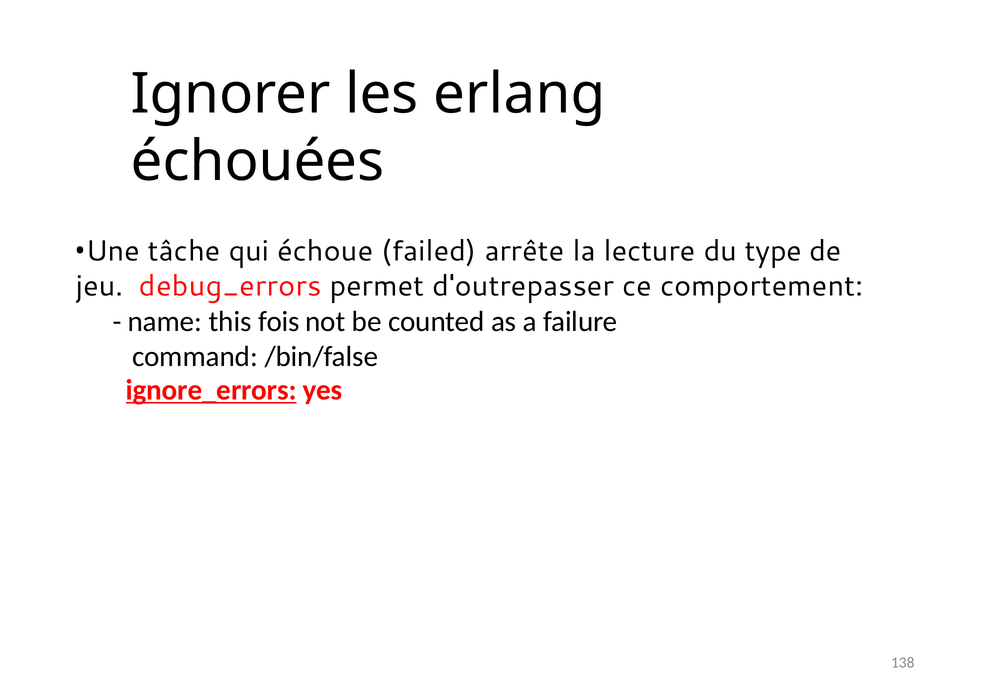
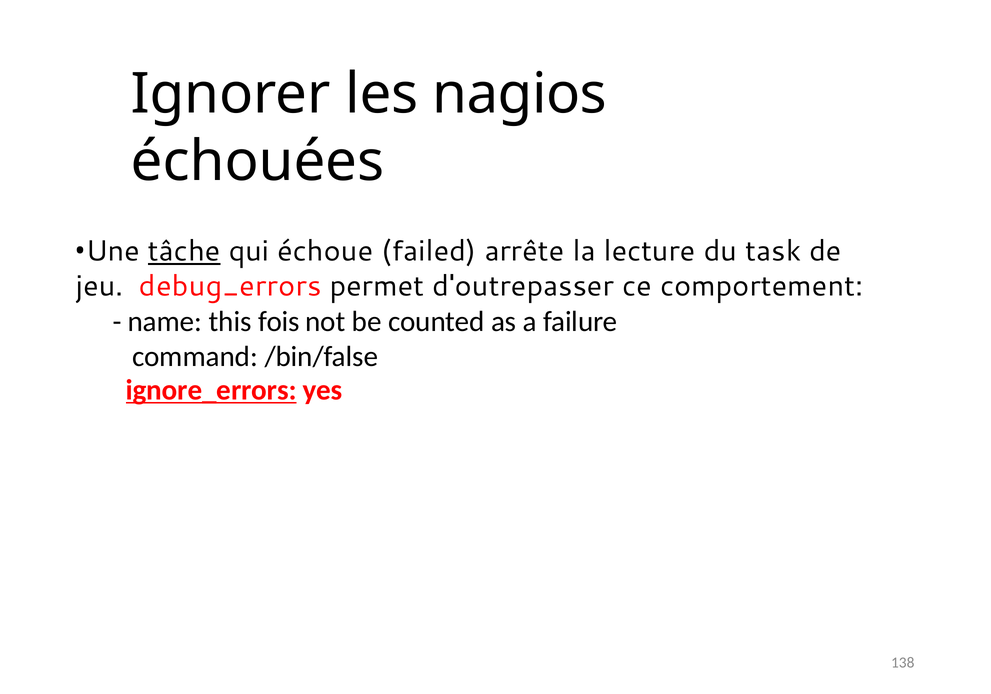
erlang: erlang -> nagios (520, 94)
tâche underline: none -> present (184, 251)
type: type -> task (773, 251)
